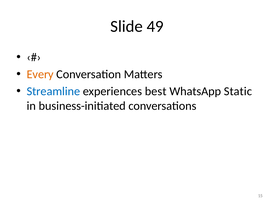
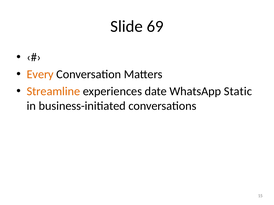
49: 49 -> 69 (155, 27)
Streamline colour: blue -> orange (53, 92)
best: best -> date (156, 92)
